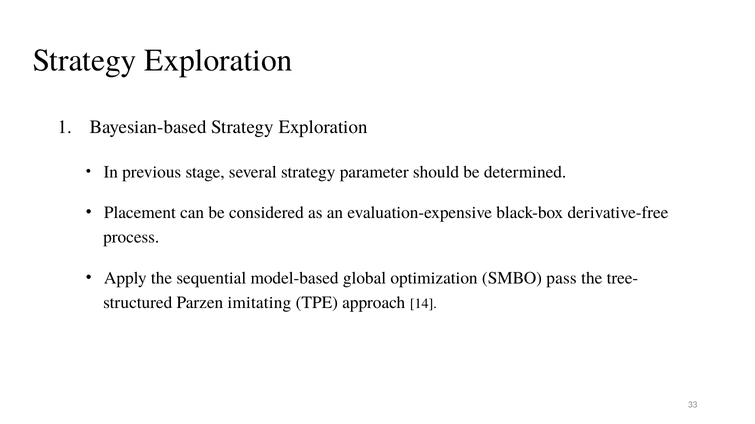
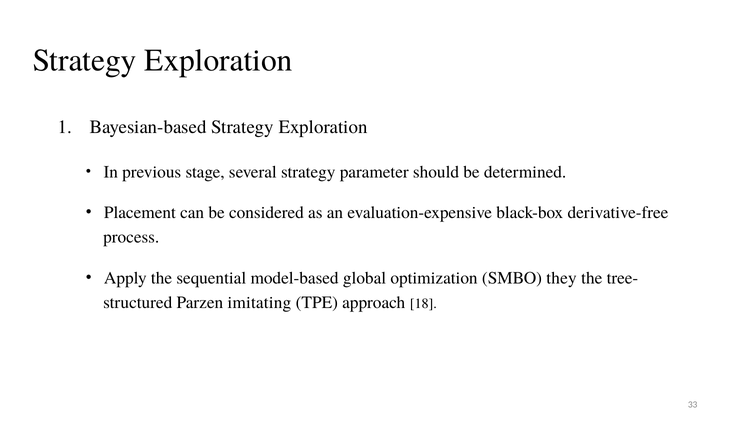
pass: pass -> they (562, 278)
14: 14 -> 18 (423, 304)
